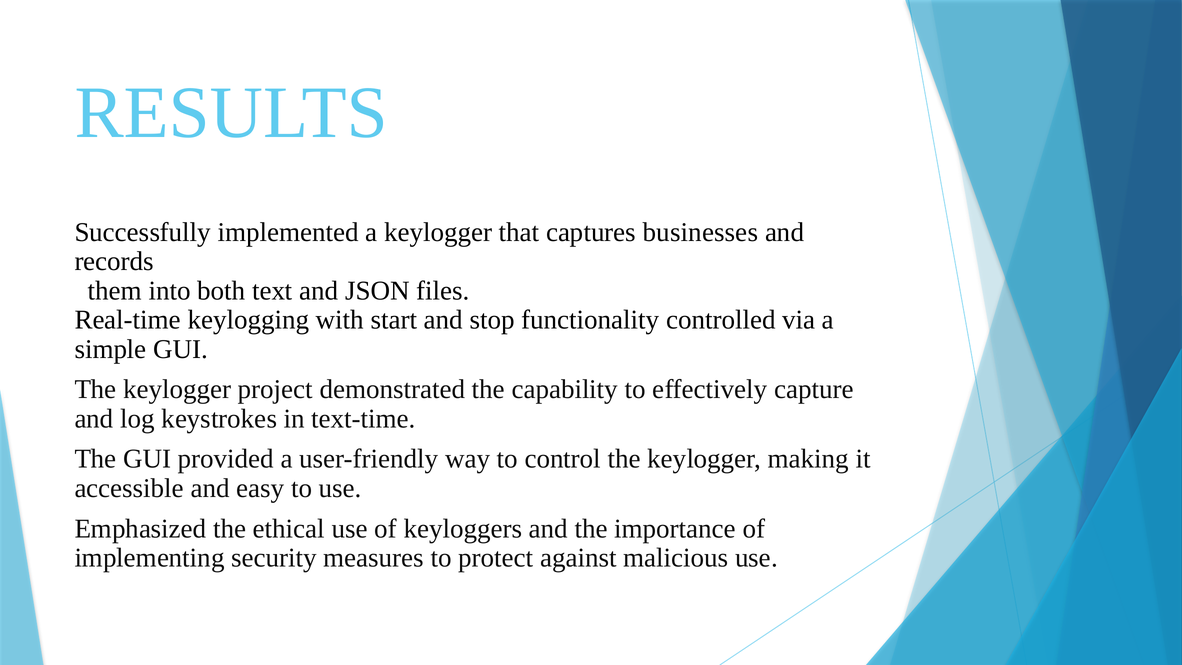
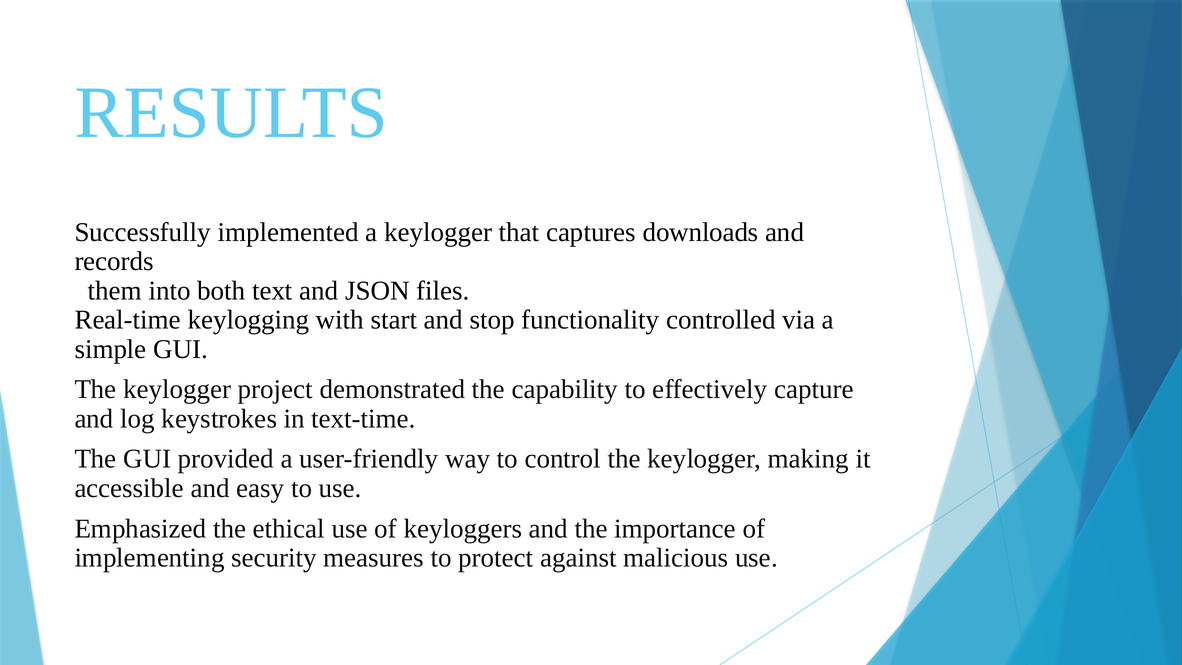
businesses: businesses -> downloads (701, 232)
